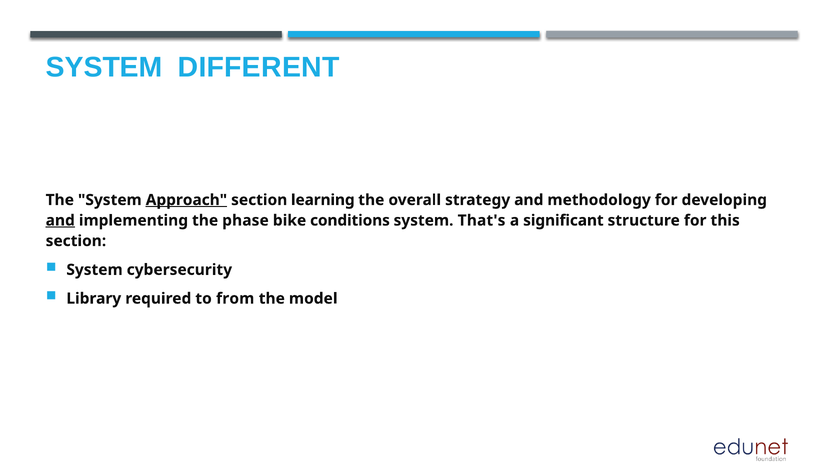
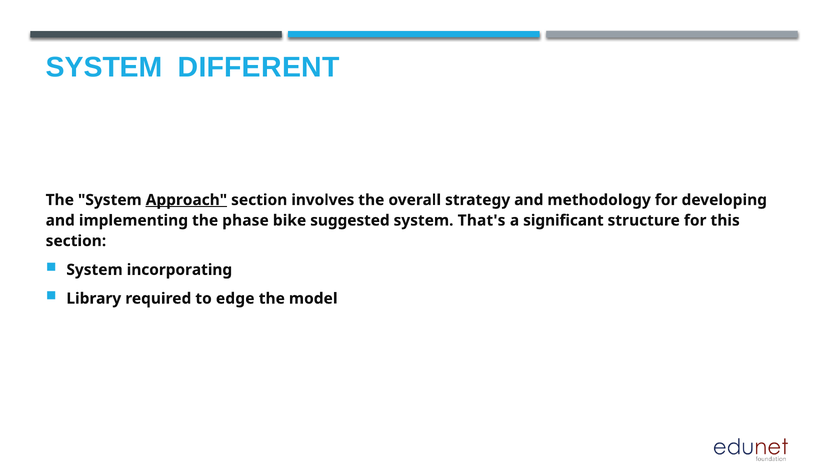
learning: learning -> involves (323, 200)
and underline: present -> none (60, 220)
conditions: conditions -> suggested (350, 220)
cybersecurity: cybersecurity -> incorporating (179, 270)
from: from -> edge (235, 298)
